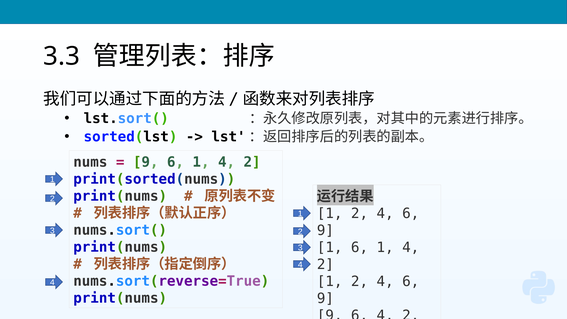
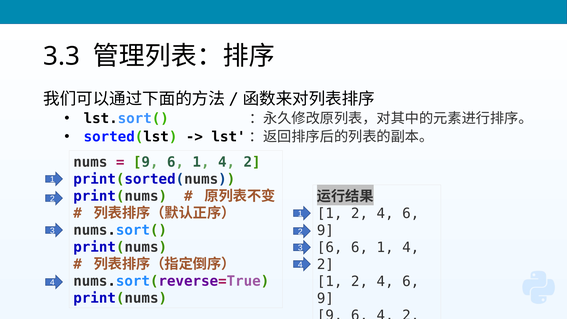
1: 1 -> 6 (330, 248)
